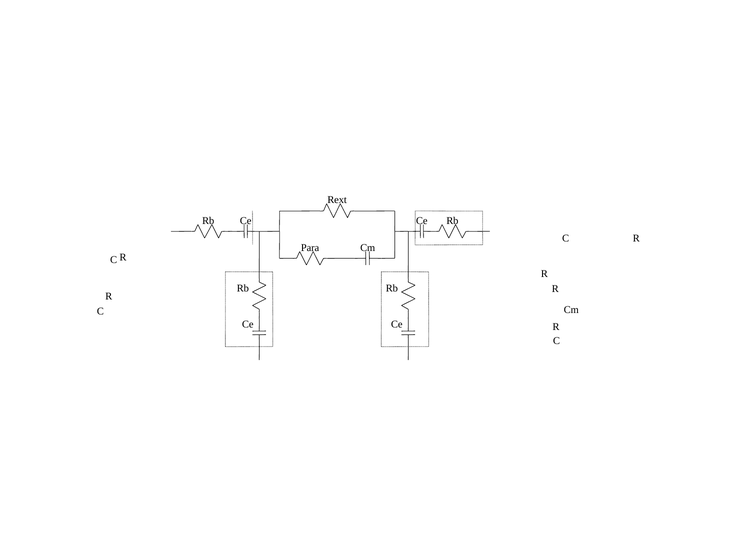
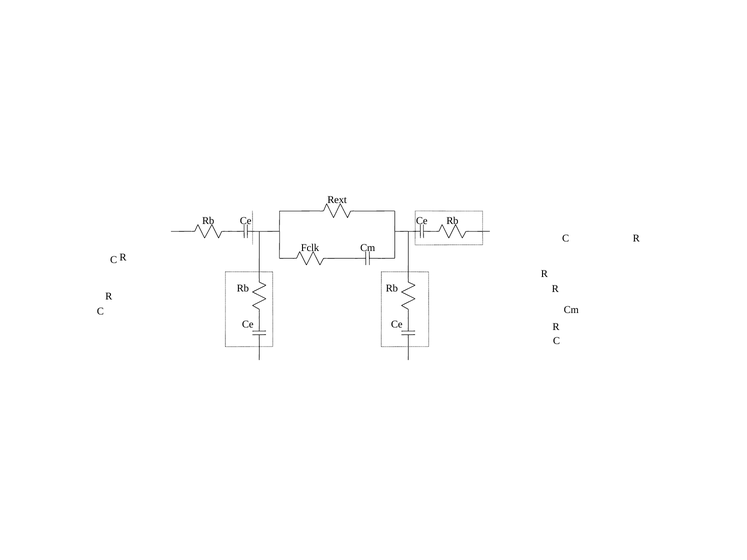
Para: Para -> Fclk (310, 248)
